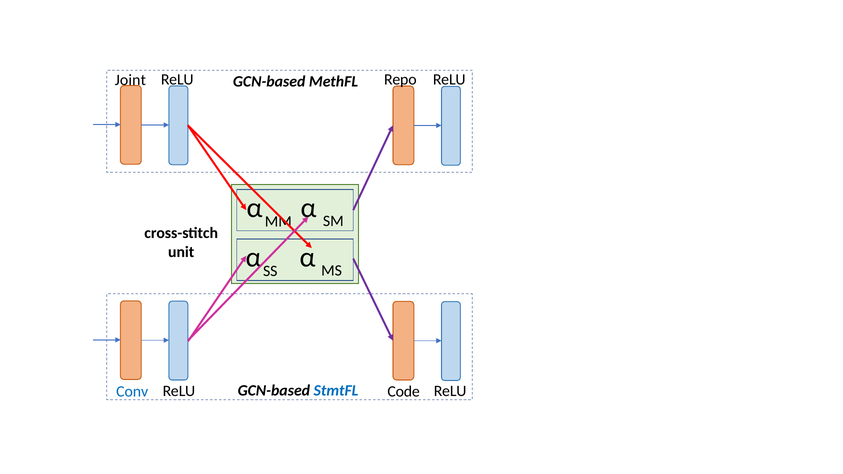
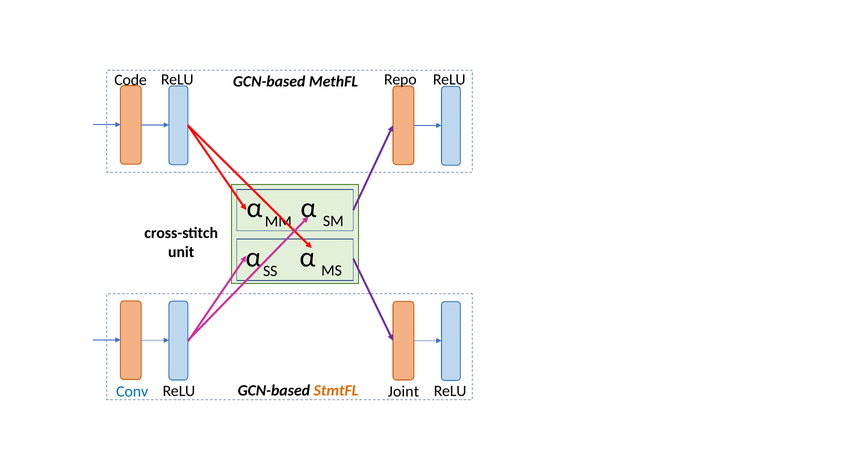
Joint: Joint -> Code (131, 80)
StmtFL colour: blue -> orange (336, 391)
Code: Code -> Joint (403, 392)
